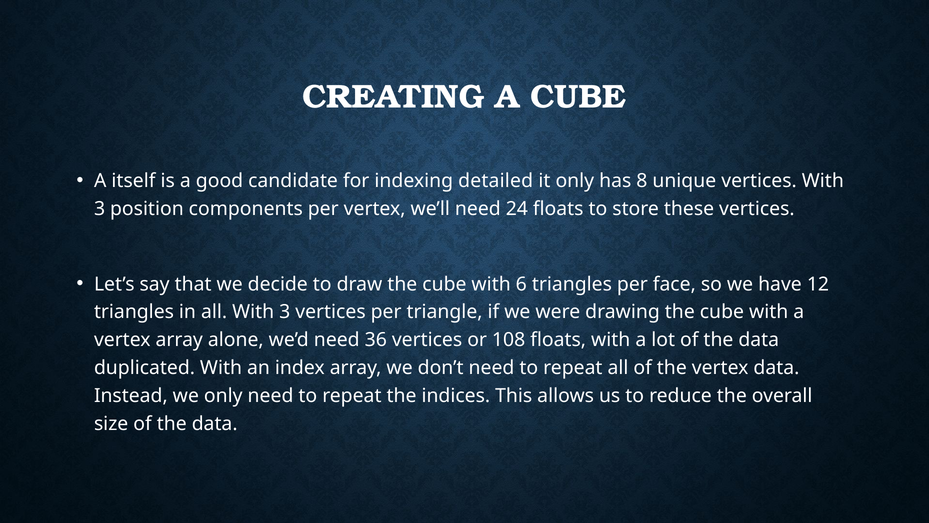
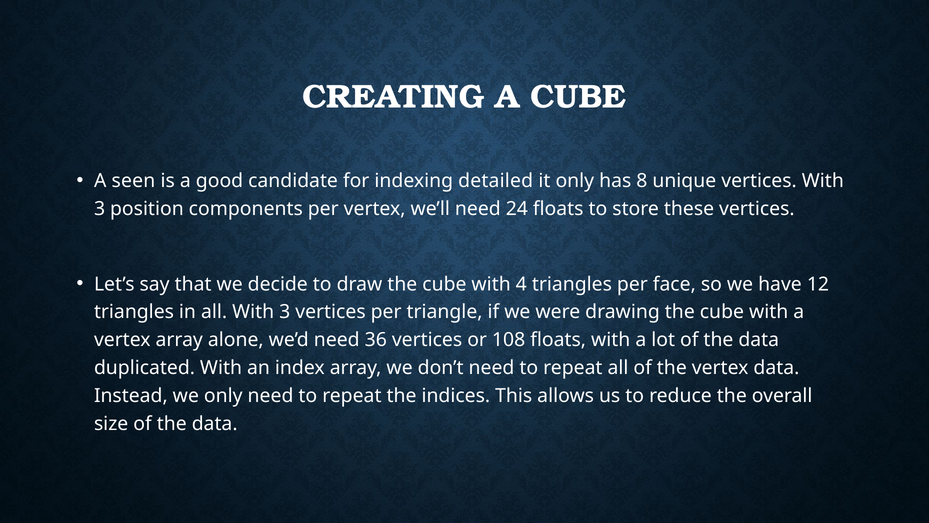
itself: itself -> seen (133, 181)
6: 6 -> 4 (521, 284)
